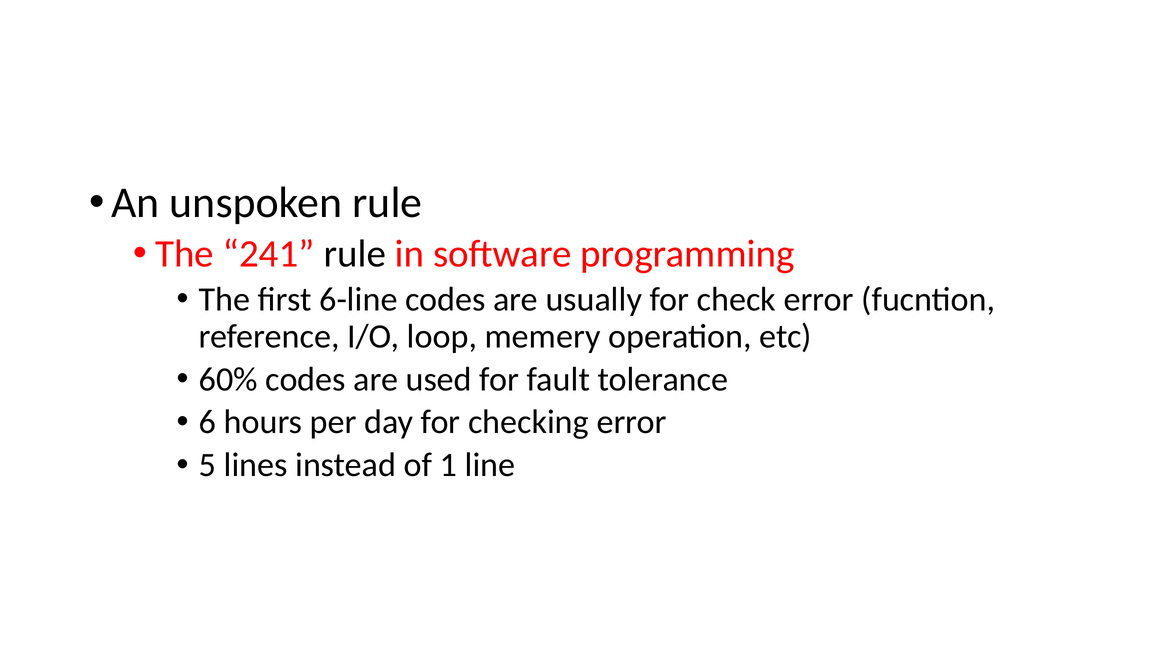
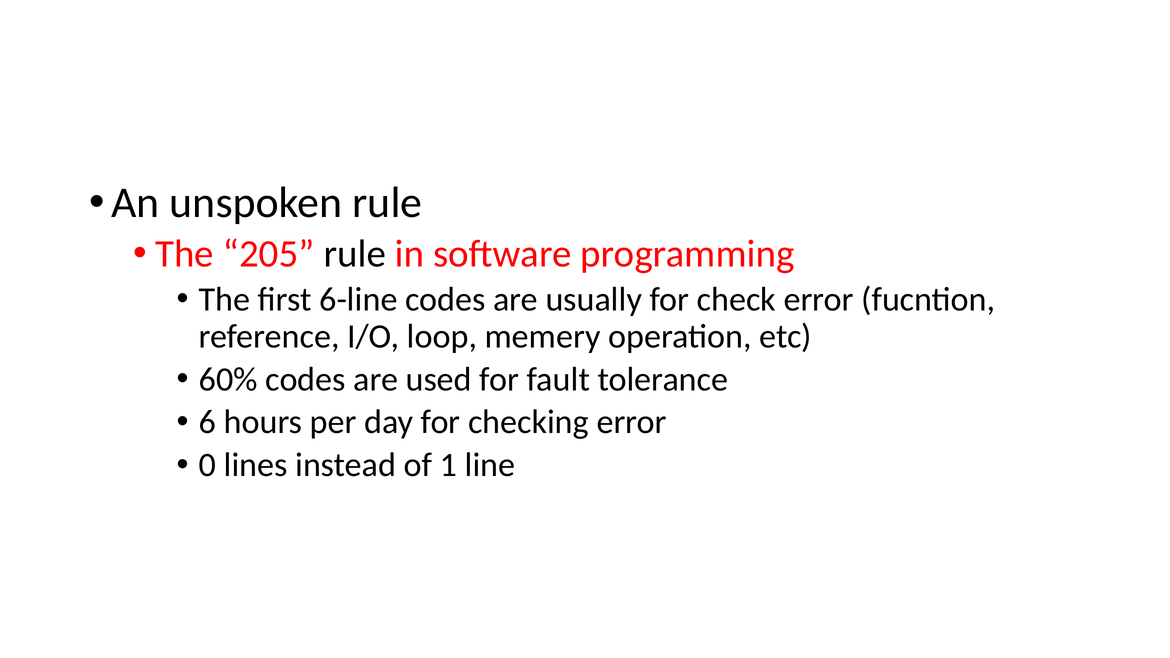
241: 241 -> 205 (269, 254)
5: 5 -> 0 (208, 465)
